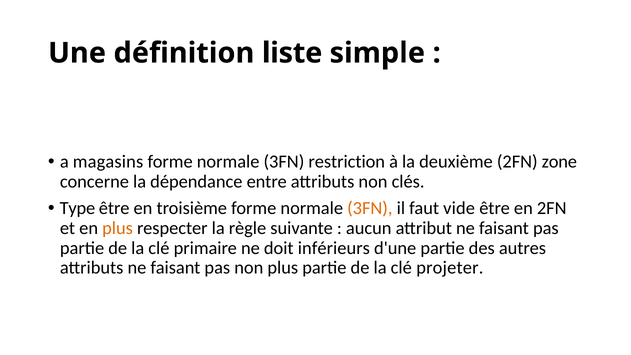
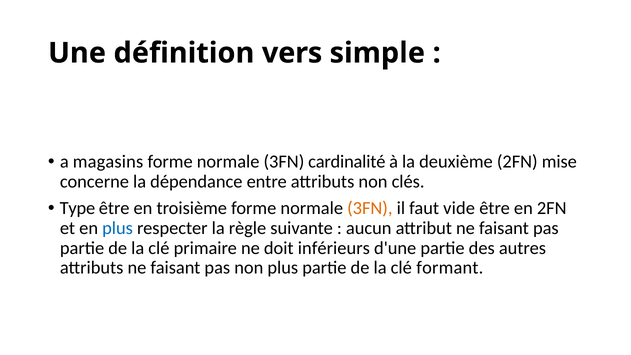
liste: liste -> vers (292, 53)
restriction: restriction -> cardinalité (347, 162)
zone: zone -> mise (559, 162)
plus colour: orange -> blue (118, 228)
projeter: projeter -> formant (450, 268)
